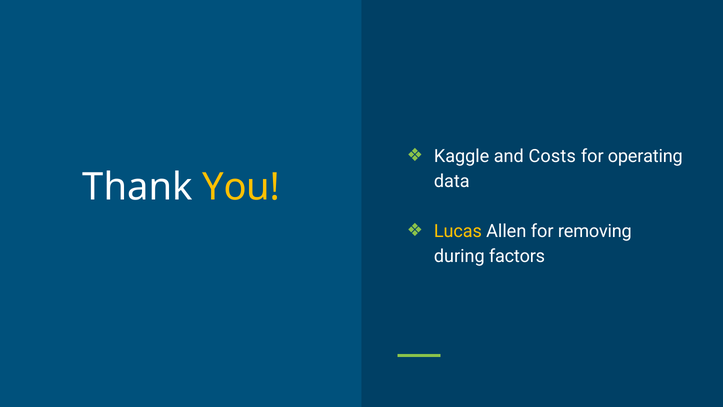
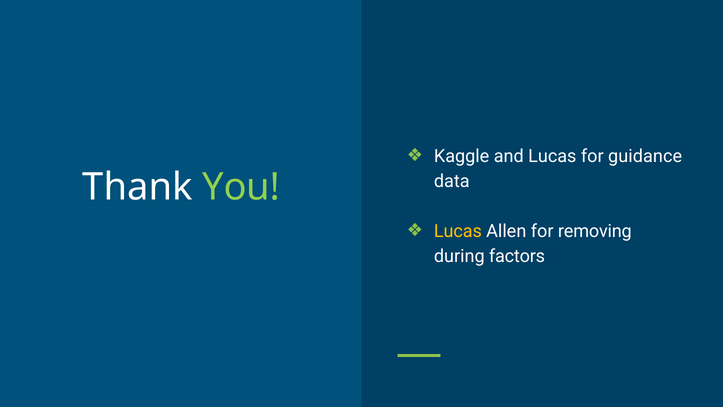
and Costs: Costs -> Lucas (552, 156)
operating: operating -> guidance (645, 156)
You colour: yellow -> light green (241, 187)
